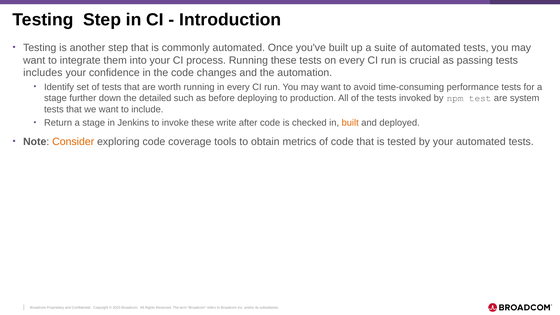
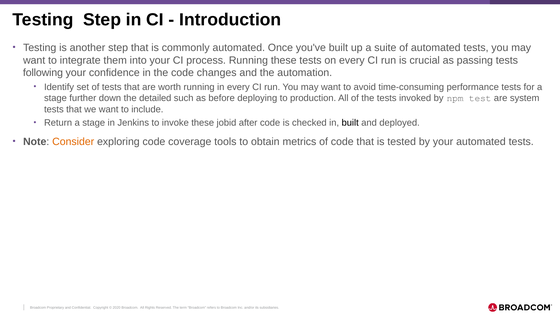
includes: includes -> following (43, 73)
write: write -> jobid (226, 123)
built colour: orange -> black (350, 123)
